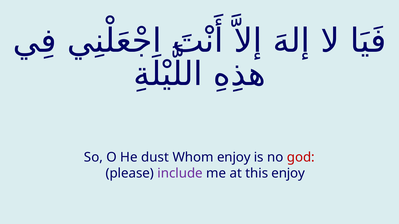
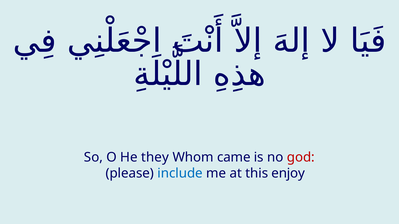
dust: dust -> they (155, 158)
Whom enjoy: enjoy -> came (234, 158)
include colour: purple -> blue (180, 173)
